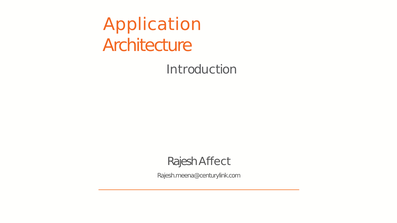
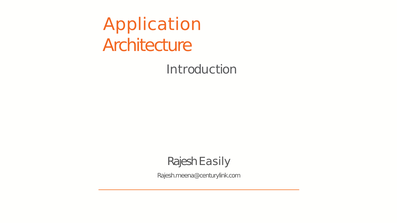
Aﬀect: Aﬀect -> Easily (215, 162)
